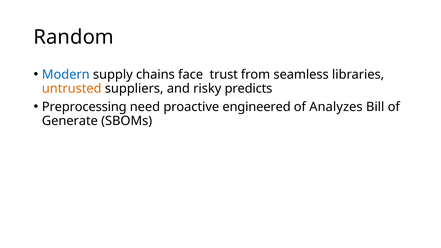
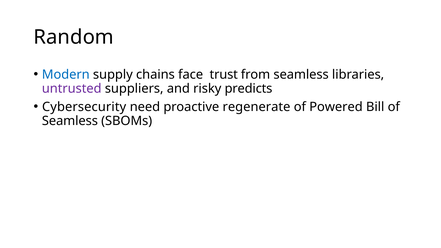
untrusted colour: orange -> purple (72, 88)
Preprocessing: Preprocessing -> Cybersecurity (84, 107)
engineered: engineered -> regenerate (256, 107)
Analyzes: Analyzes -> Powered (336, 107)
Generate: Generate -> Seamless (70, 121)
